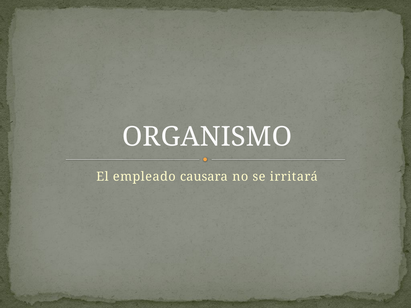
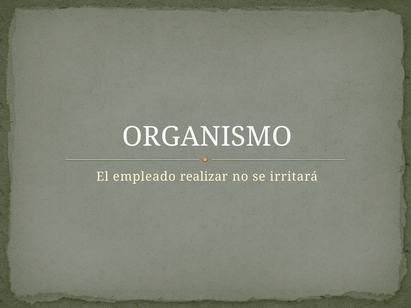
causara: causara -> realizar (204, 177)
